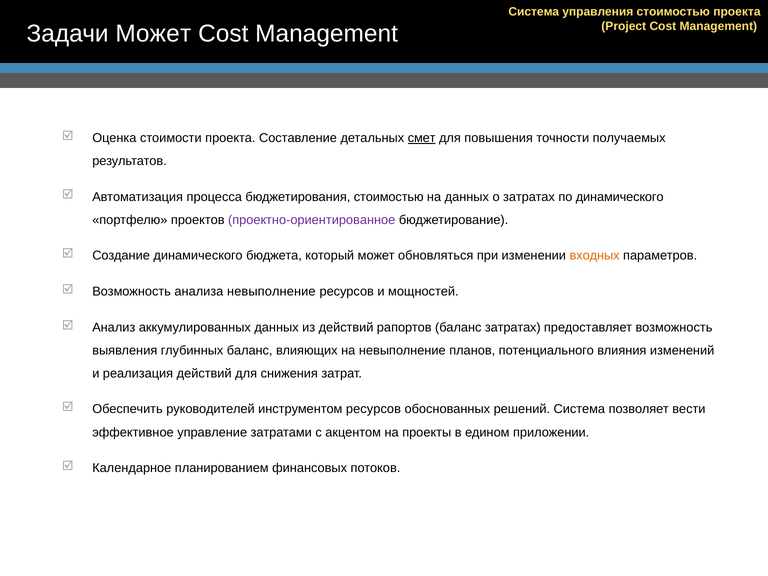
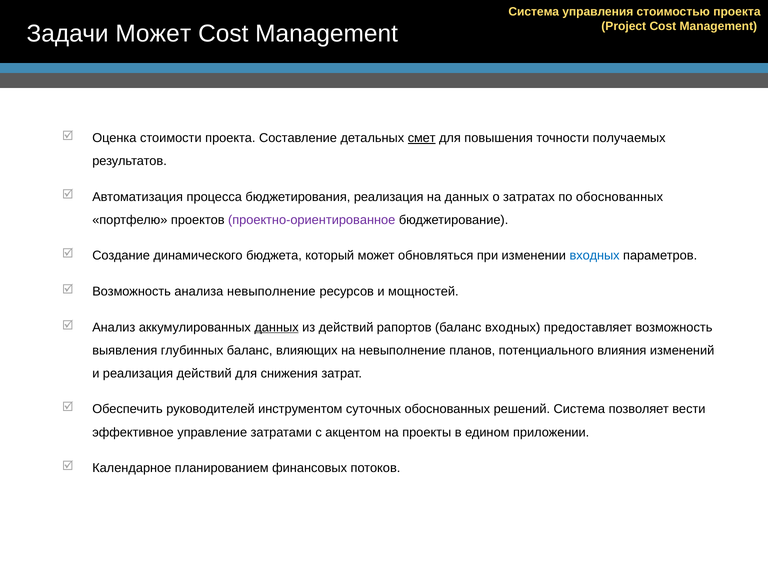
бюджетирования стоимостью: стоимостью -> реализация (389, 197)
по динамического: динамического -> обоснованных (620, 197)
входных colour: orange -> blue (595, 256)
данных underline: none -> present (277, 327)
баланс затратах: затратах -> входных (513, 327)
инструментом ресурсов: ресурсов -> суточных (374, 409)
